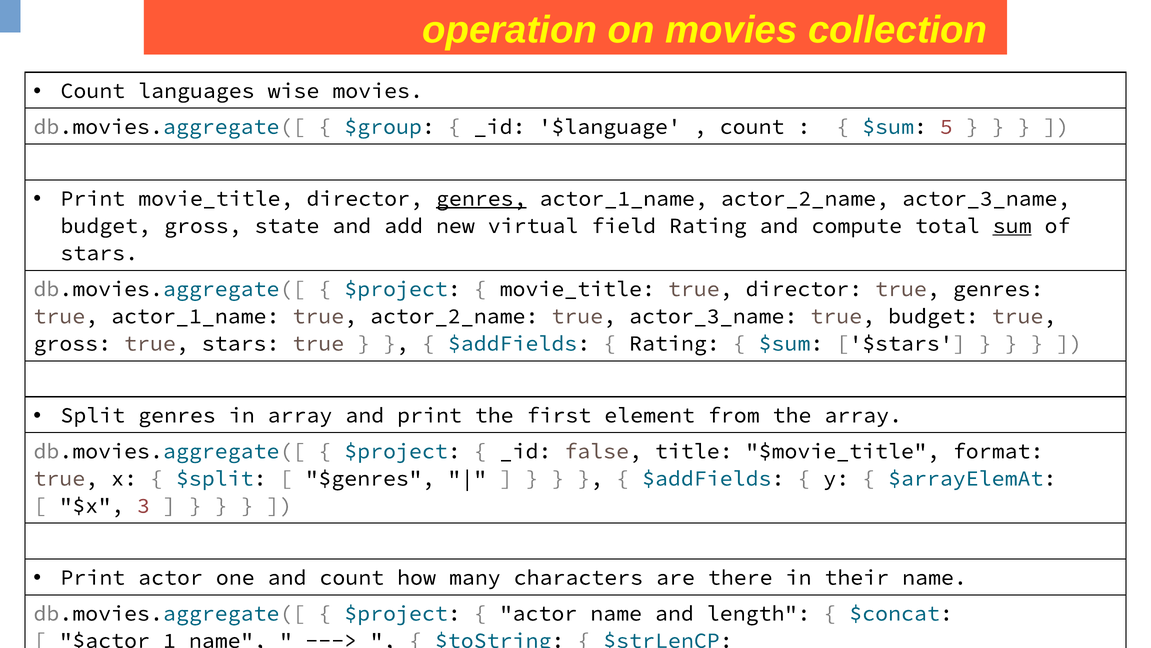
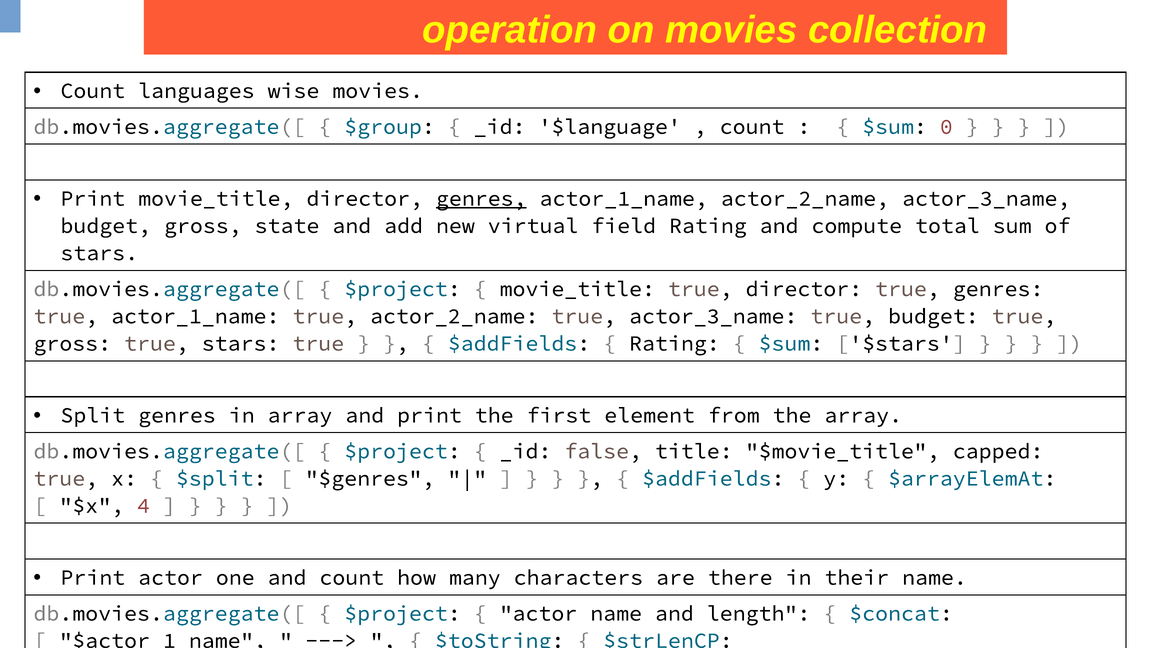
5: 5 -> 0 (946, 127)
sum underline: present -> none (1012, 226)
format: format -> capped (998, 451)
3: 3 -> 4 (144, 505)
